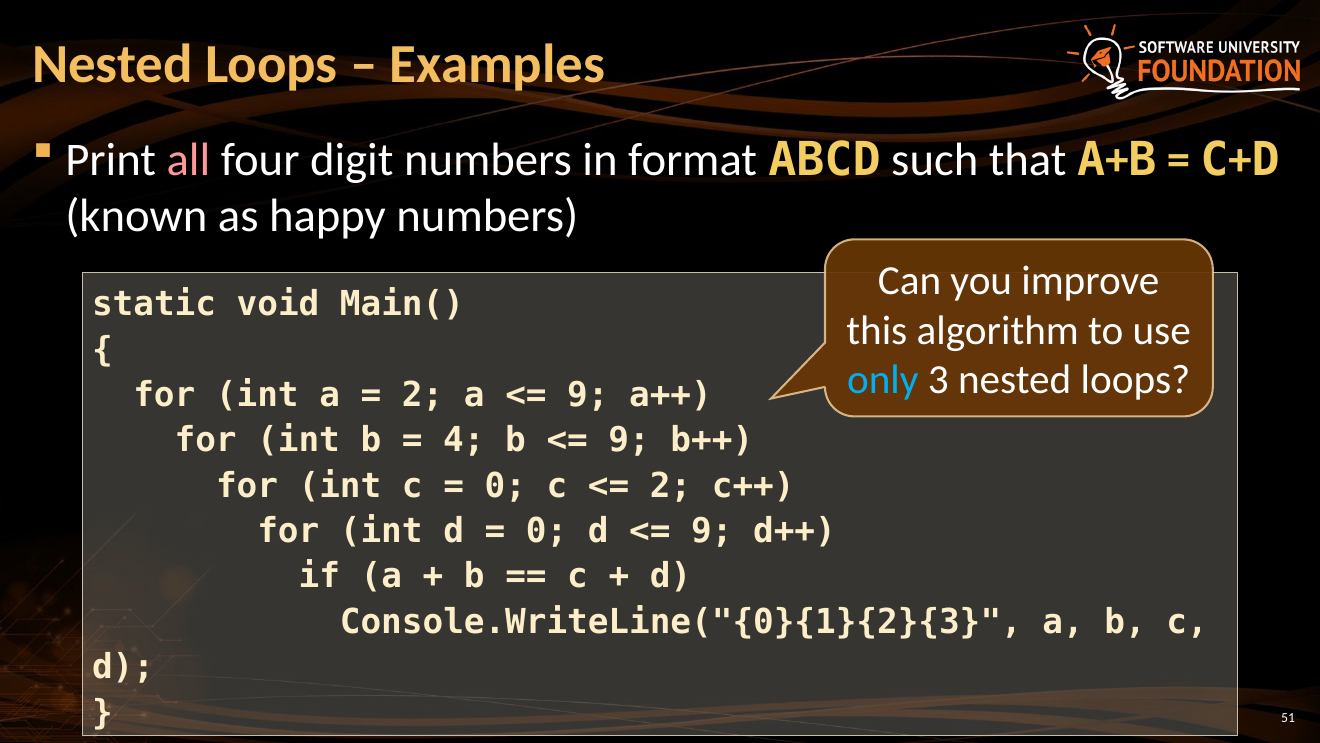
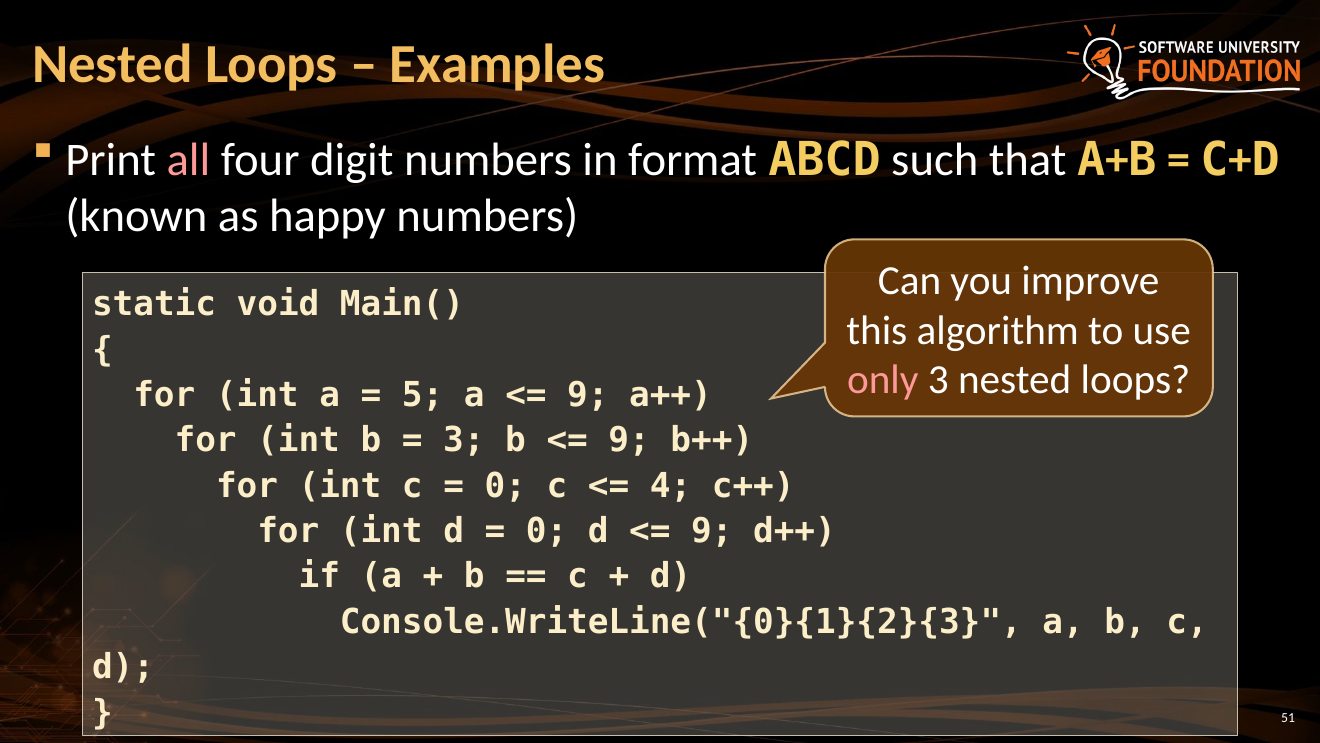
only colour: light blue -> pink (883, 380)
2: 2 -> 5 (423, 395)
4: 4 -> 3 (464, 440)
2: 2 -> 4 (671, 486)
